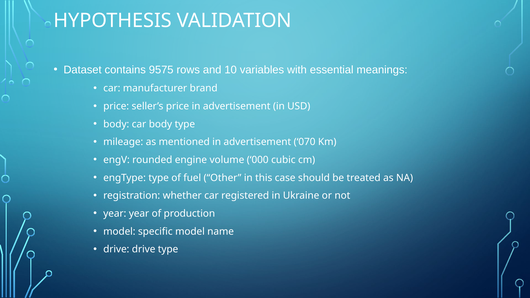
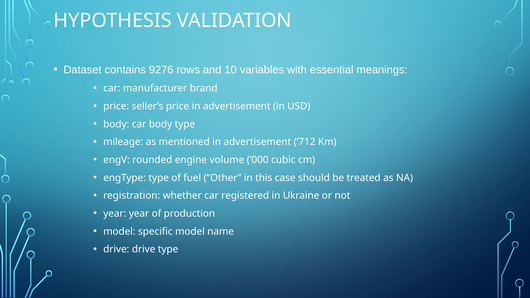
9575: 9575 -> 9276 (161, 70)
070: 070 -> 712 (305, 142)
